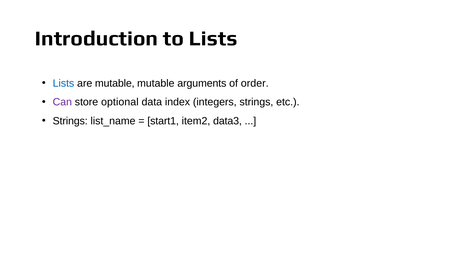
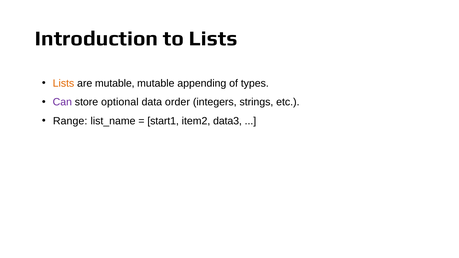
Lists colour: blue -> orange (63, 83)
arguments: arguments -> appending (202, 83)
order: order -> types (255, 83)
index: index -> order (177, 102)
Strings: Strings -> Range (70, 121)
